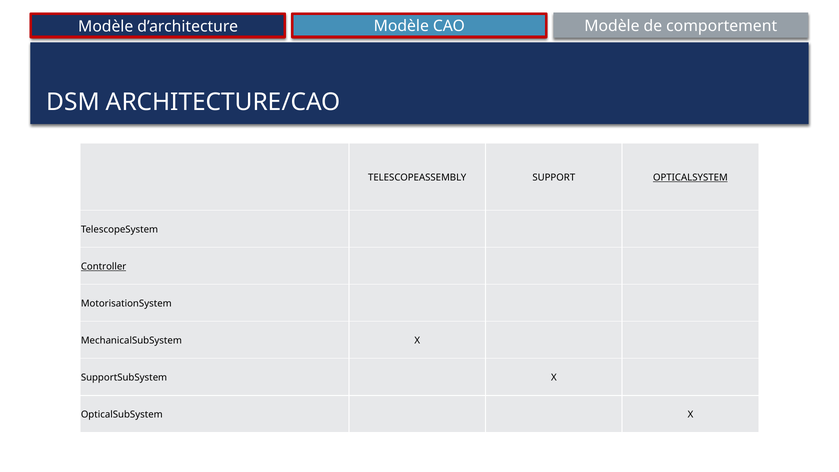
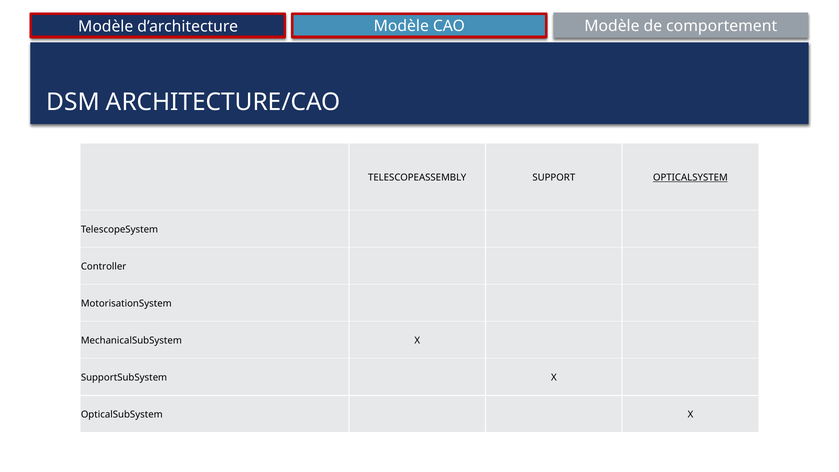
Controller underline: present -> none (104, 267)
